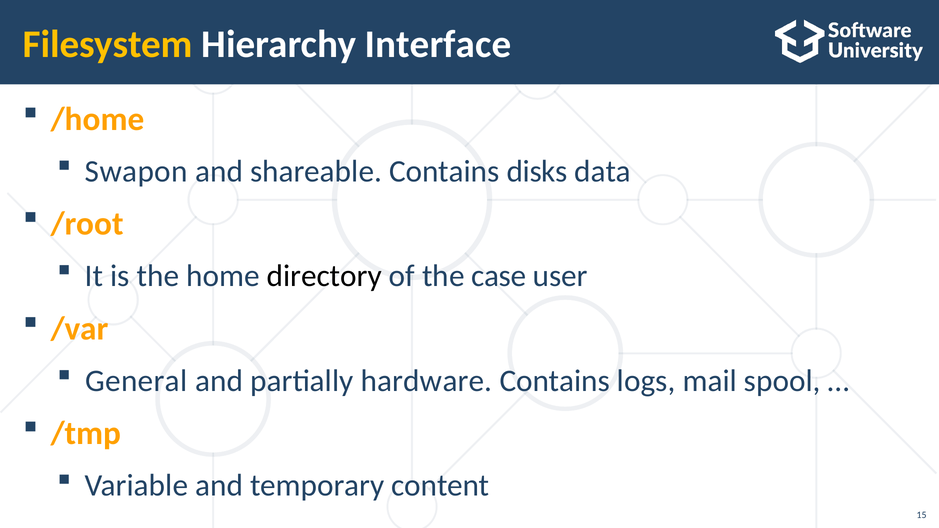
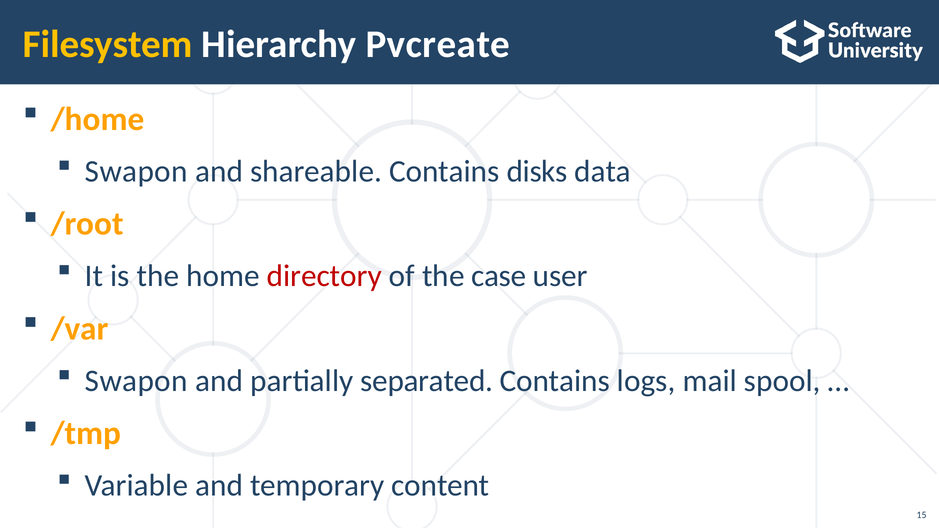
Interface: Interface -> Pvcreate (438, 44)
directory colour: black -> red (324, 276)
General: General -> Swapon (136, 381)
hardware: hardware -> separated (427, 381)
